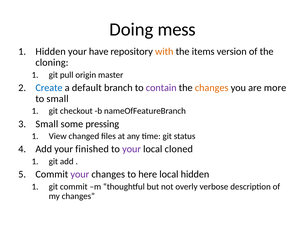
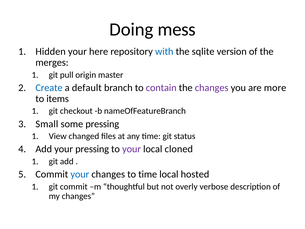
have: have -> here (99, 52)
with colour: orange -> blue (164, 52)
items: items -> sqlite (203, 52)
cloning: cloning -> merges (52, 63)
changes colour: orange -> purple (212, 88)
to small: small -> items (58, 99)
your finished: finished -> pressing (92, 149)
your colour: purple -> blue (80, 174)
to here: here -> time (148, 174)
local hidden: hidden -> hosted (195, 174)
